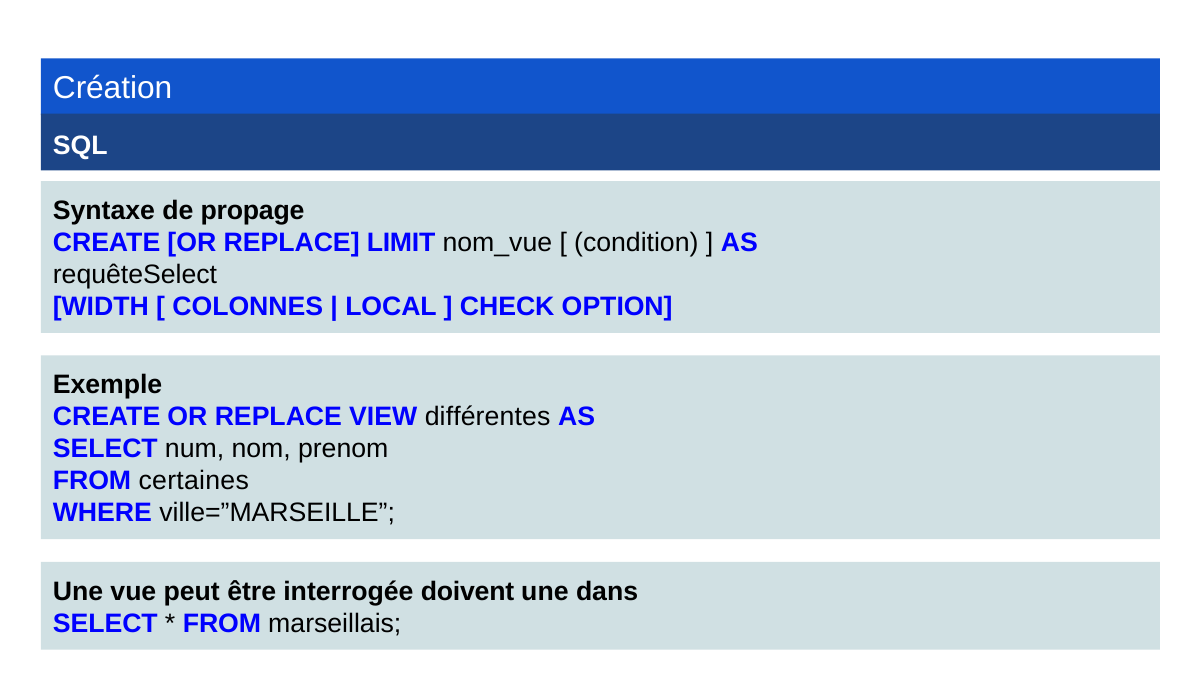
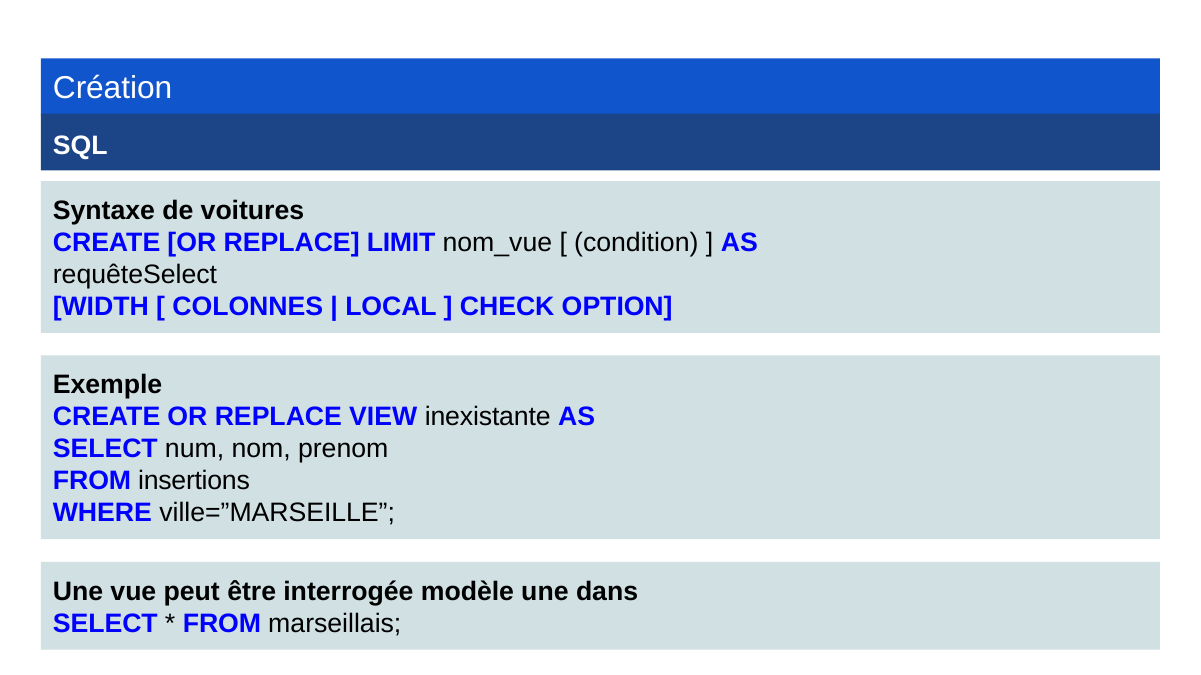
propage: propage -> voitures (252, 211)
différentes: différentes -> inexistante (488, 418)
certaines: certaines -> insertions (194, 482)
doivent: doivent -> modèle (467, 592)
